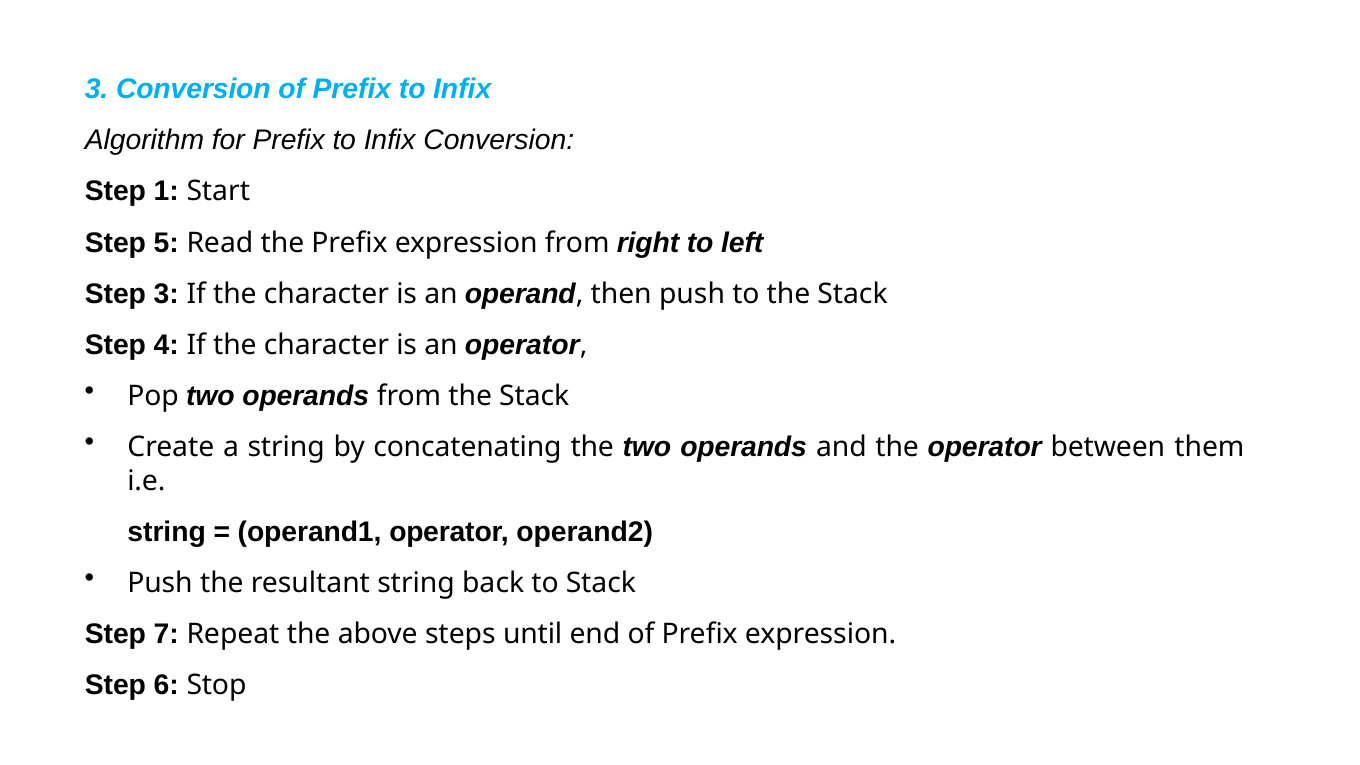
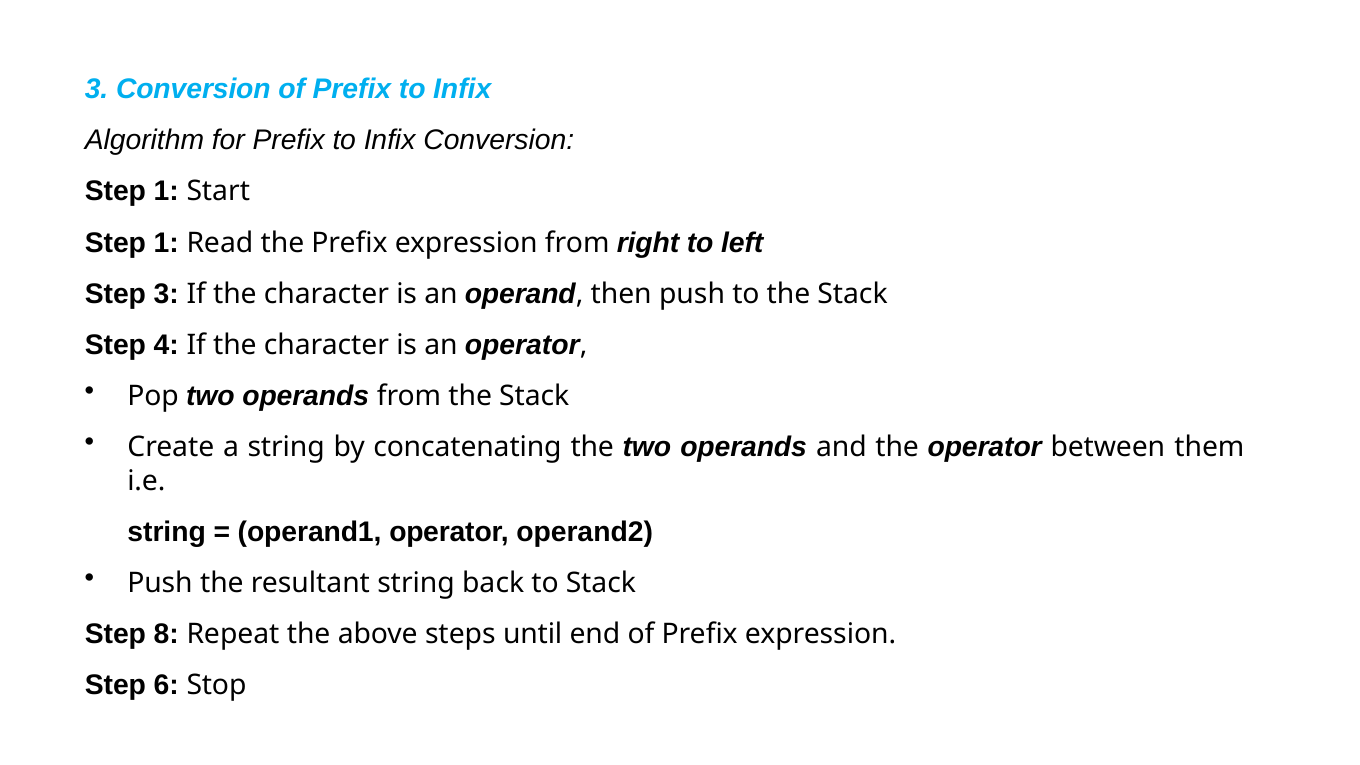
5: 5 -> 1 (166, 243)
7: 7 -> 8 (166, 634)
